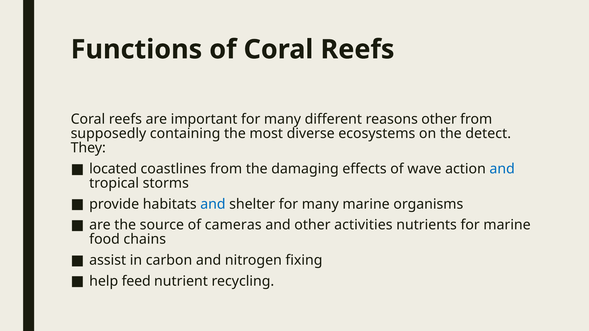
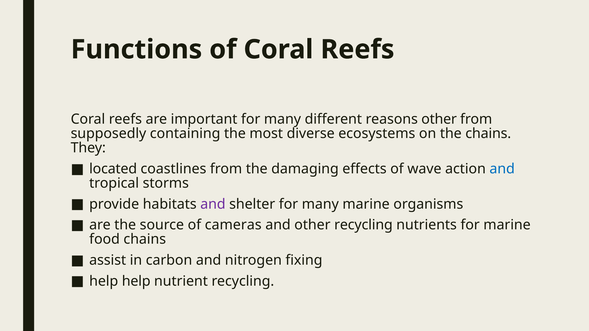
the detect: detect -> chains (488, 134)
and colour: blue -> purple (213, 204)
other activities: activities -> recycling (363, 225)
help feed: feed -> help (136, 281)
